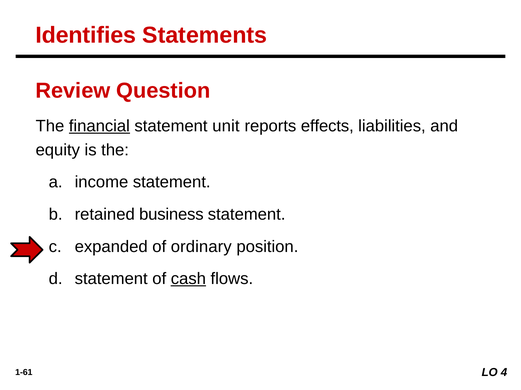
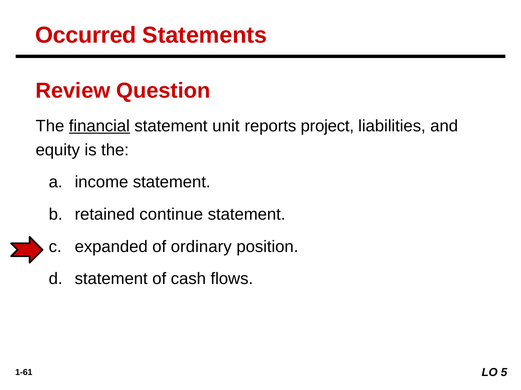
Identifies: Identifies -> Occurred (86, 35)
effects: effects -> project (327, 126)
business: business -> continue (171, 215)
cash underline: present -> none (188, 279)
4: 4 -> 5 (504, 373)
